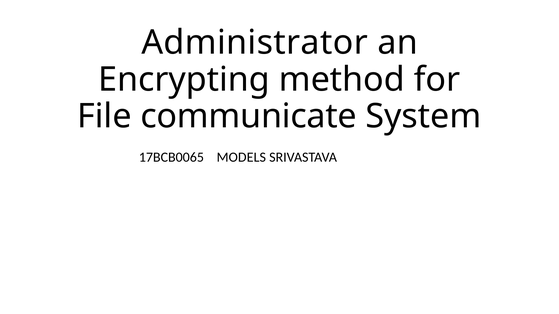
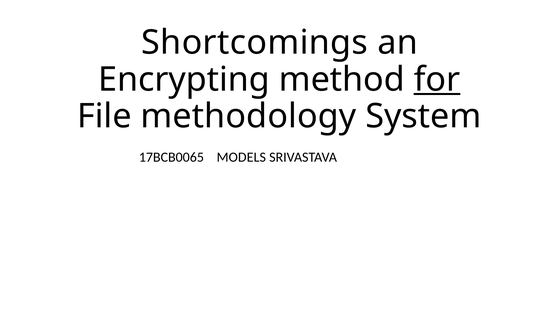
Administrator: Administrator -> Shortcomings (255, 43)
for underline: none -> present (437, 80)
communicate: communicate -> methodology (248, 116)
